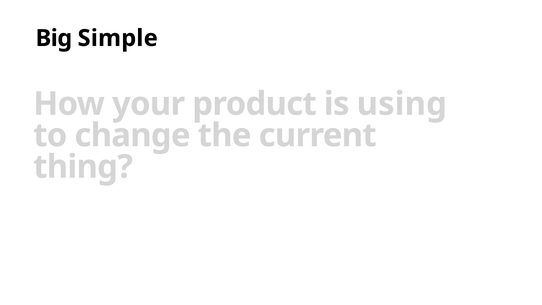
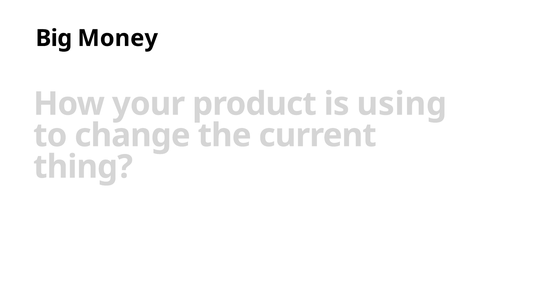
Simple: Simple -> Money (118, 38)
